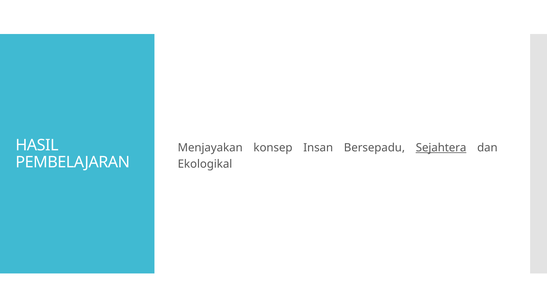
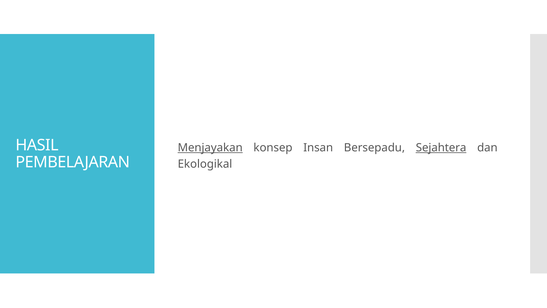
Menjayakan underline: none -> present (210, 148)
